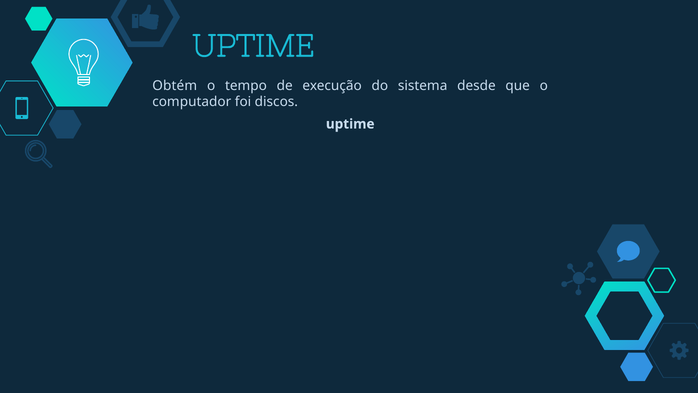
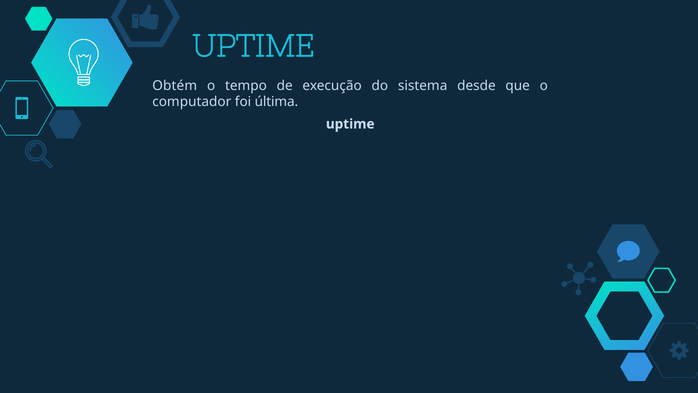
discos: discos -> última (276, 102)
